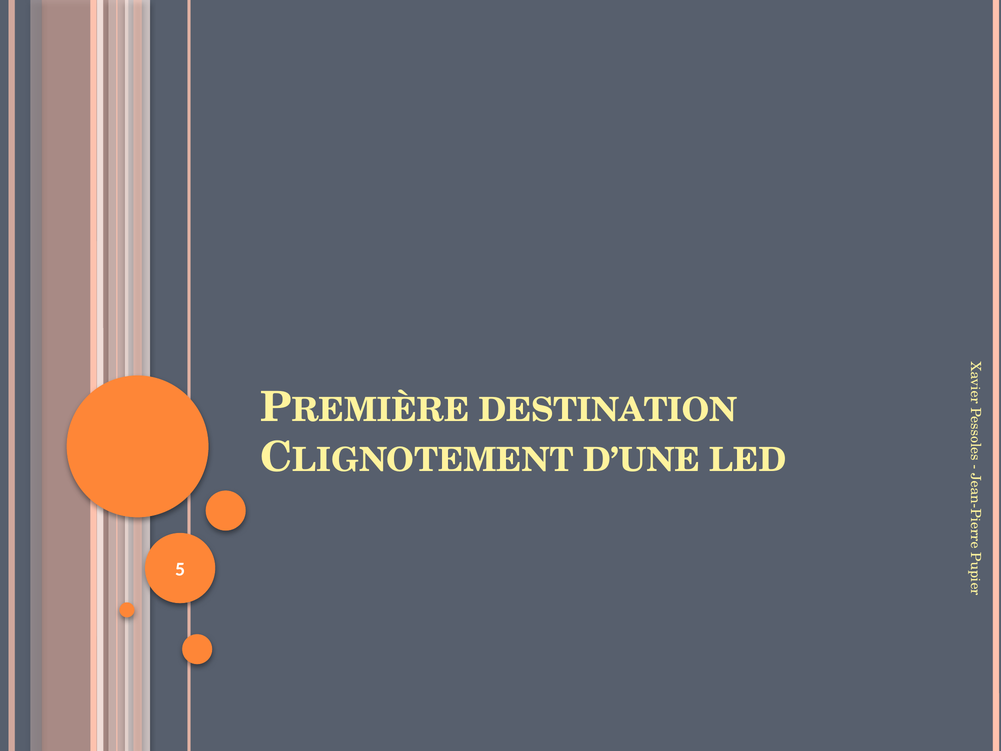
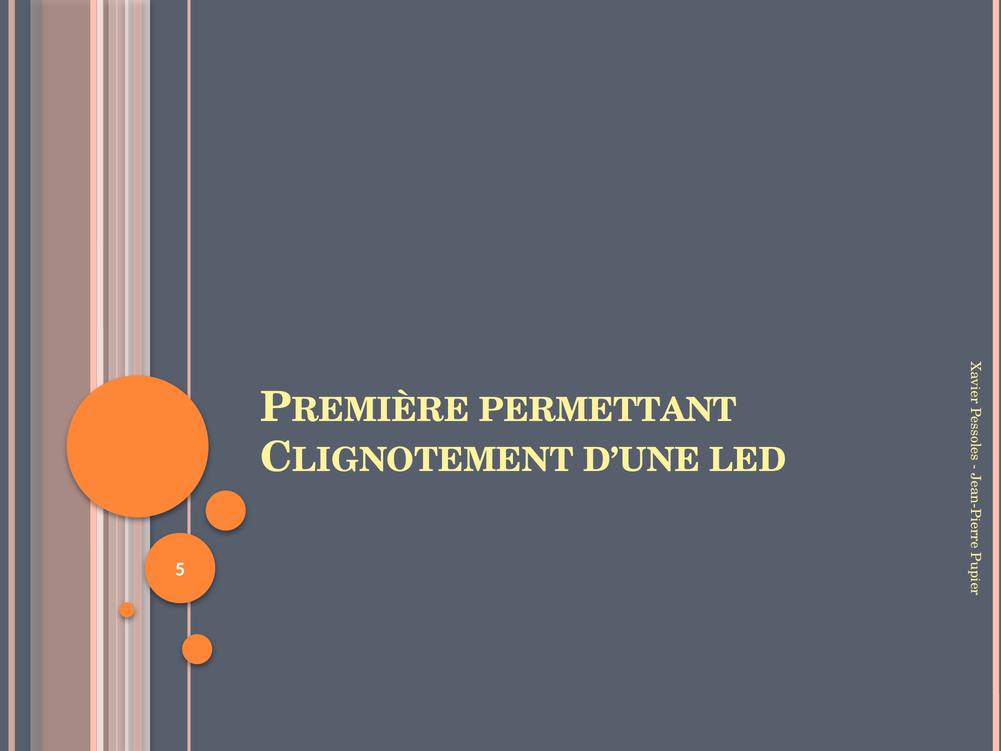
DESTINATION: DESTINATION -> PERMETTANT (608, 410)
